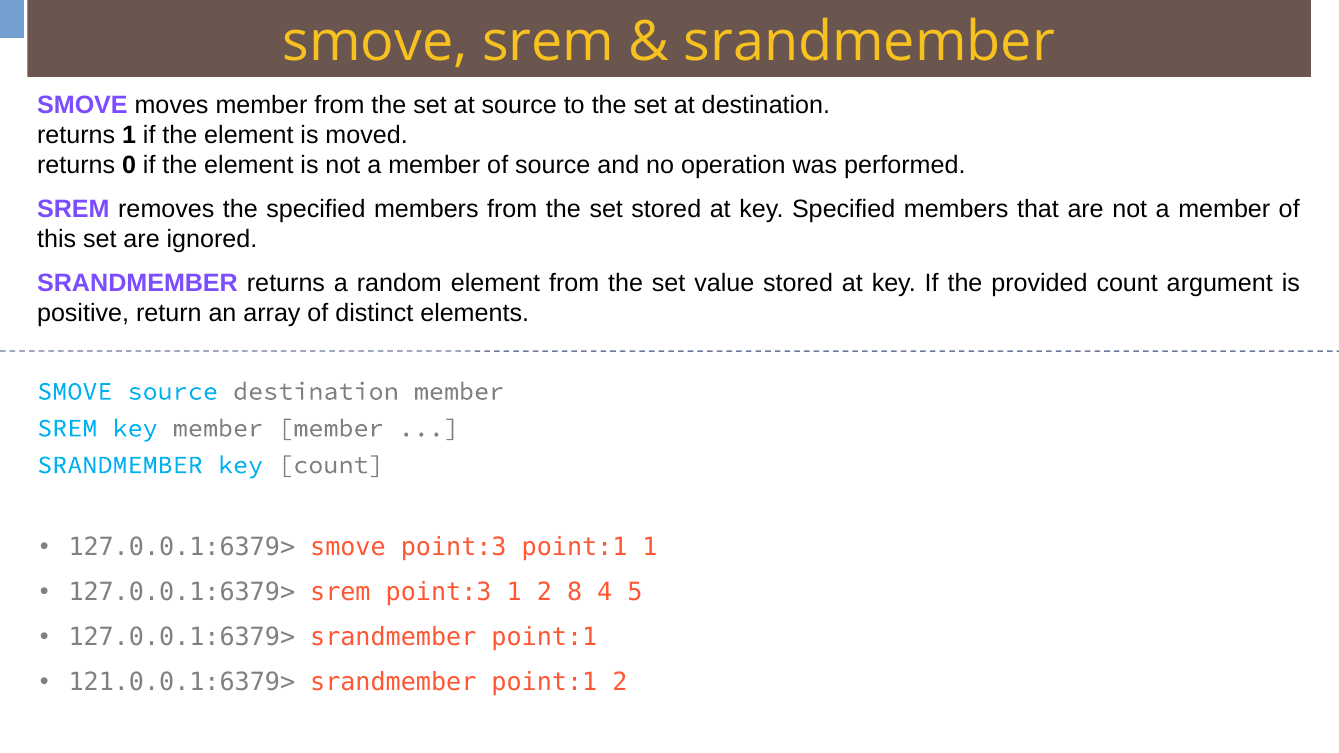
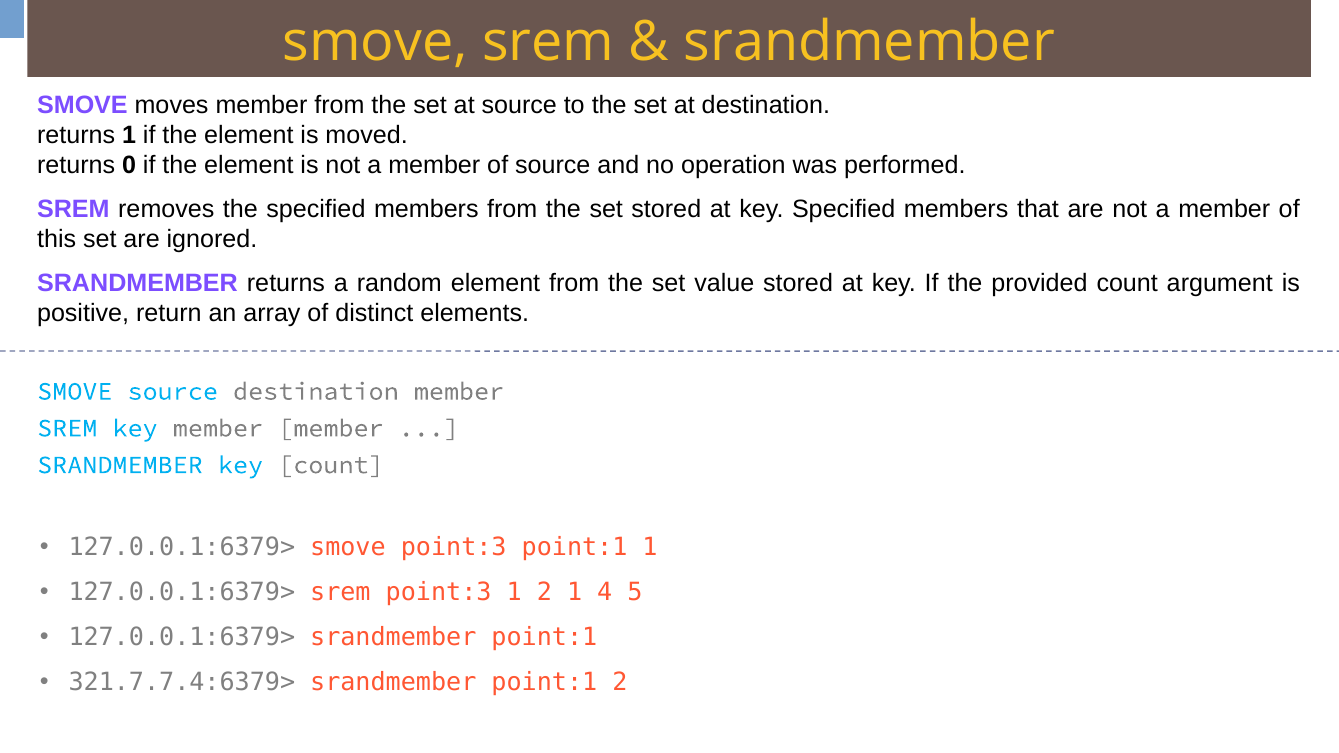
2 8: 8 -> 1 (575, 592)
121.0.0.1:6379>: 121.0.0.1:6379> -> 321.7.7.4:6379> (182, 683)
